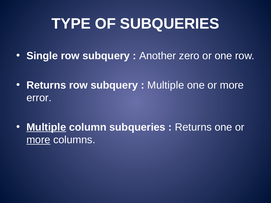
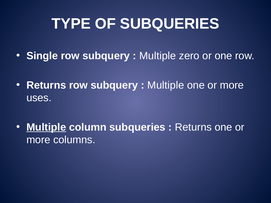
Another: Another -> Multiple (158, 56)
error: error -> uses (39, 98)
more underline: present -> none (38, 140)
